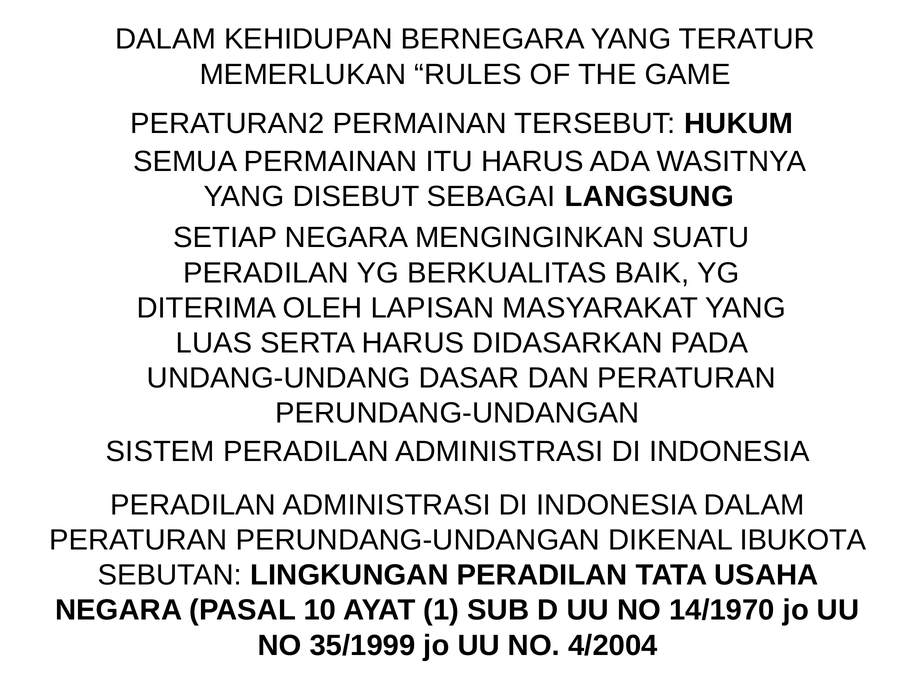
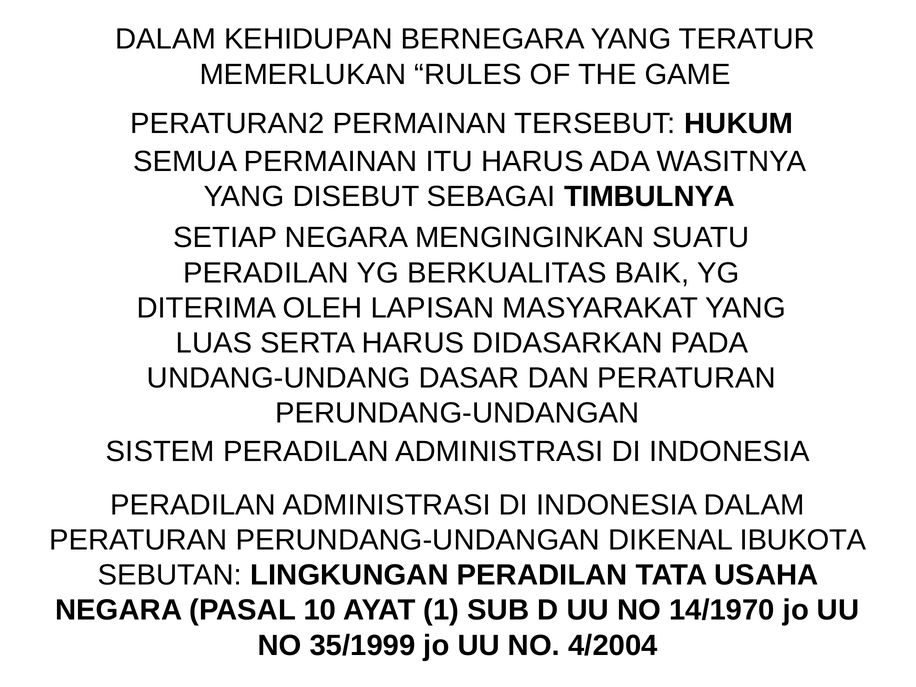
LANGSUNG: LANGSUNG -> TIMBULNYA (650, 197)
